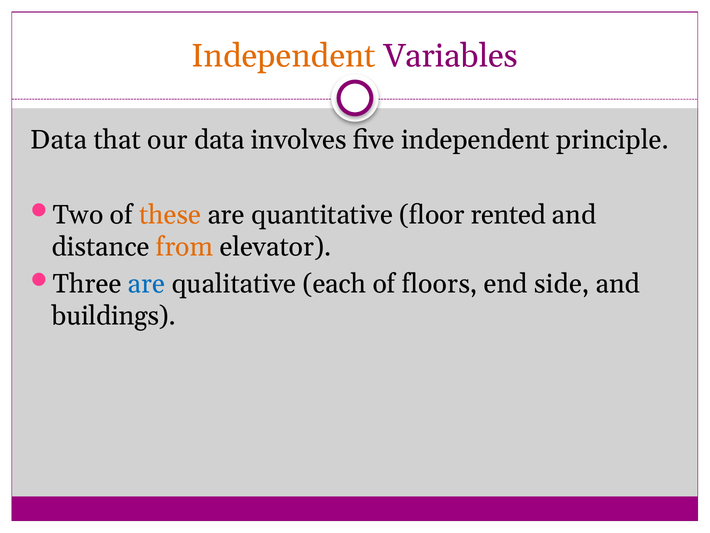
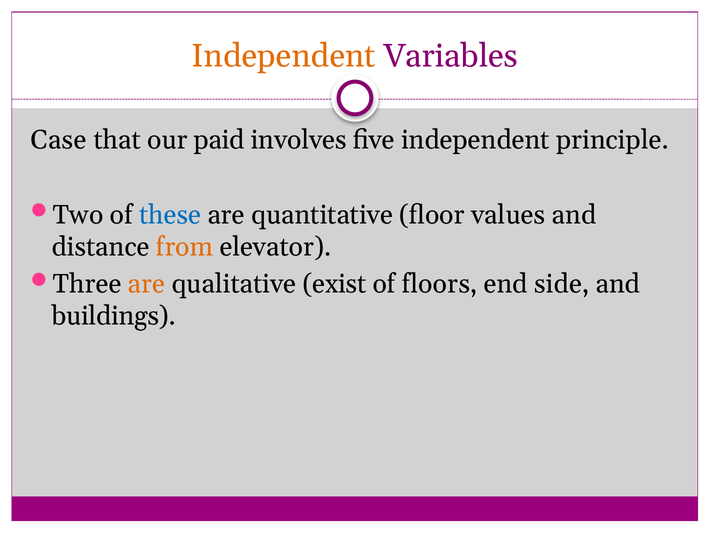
Data: Data -> Case (59, 140)
our data: data -> paid (219, 140)
these colour: orange -> blue (170, 215)
rented: rented -> values (508, 215)
are colour: blue -> orange (147, 284)
each: each -> exist (334, 284)
